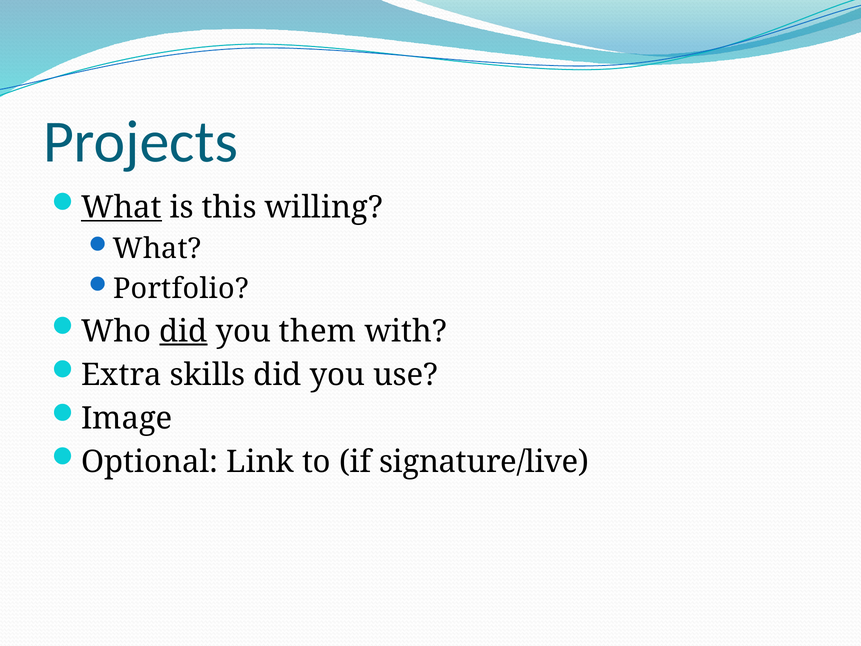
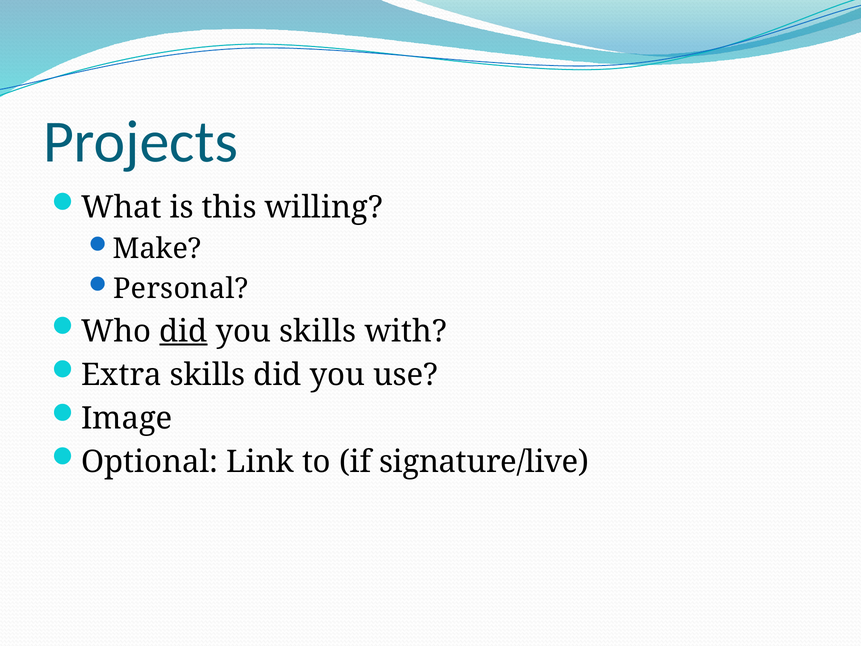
What underline: present -> none (121, 207)
What: What -> Make (157, 249)
Portfolio: Portfolio -> Personal (181, 289)
you them: them -> skills (318, 331)
